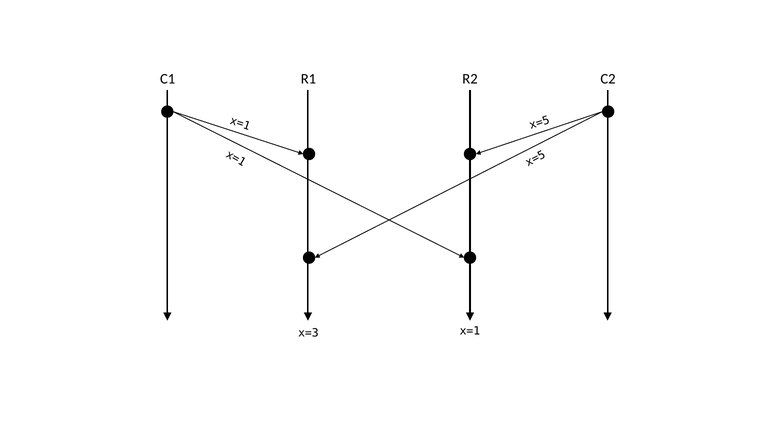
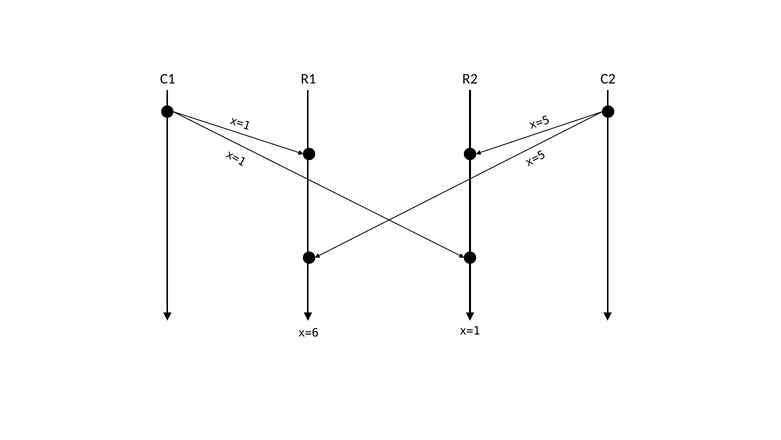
x=3: x=3 -> x=6 (308, 332)
